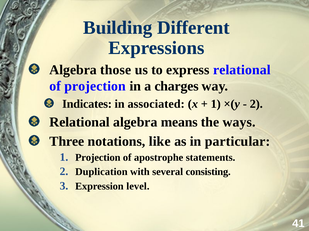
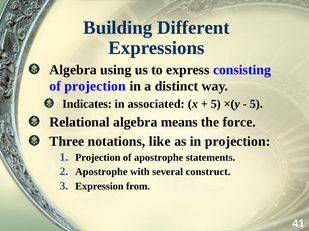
those: those -> using (116, 70)
express relational: relational -> consisting (242, 70)
charges: charges -> distinct (177, 86)
1: 1 -> 5 (216, 104)
2: 2 -> 5 (256, 104)
ways: ways -> force (239, 123)
in particular: particular -> projection (238, 142)
Duplication: Duplication -> Apostrophe (101, 172)
consisting: consisting -> construct (208, 172)
level: level -> from (138, 187)
